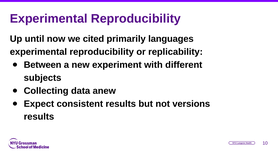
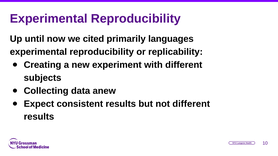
Between: Between -> Creating (43, 65)
not versions: versions -> different (191, 104)
